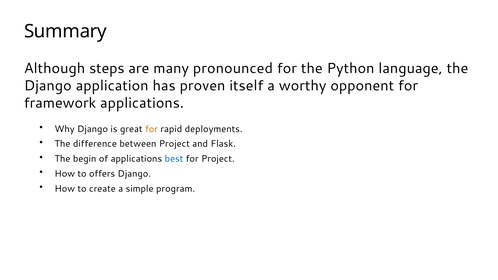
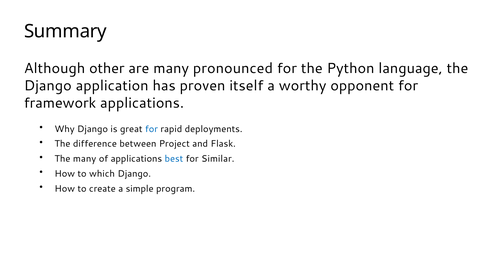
steps: steps -> other (107, 68)
for colour: orange -> blue (151, 129)
The begin: begin -> many (85, 159)
for Project: Project -> Similar (218, 159)
offers: offers -> which (102, 174)
